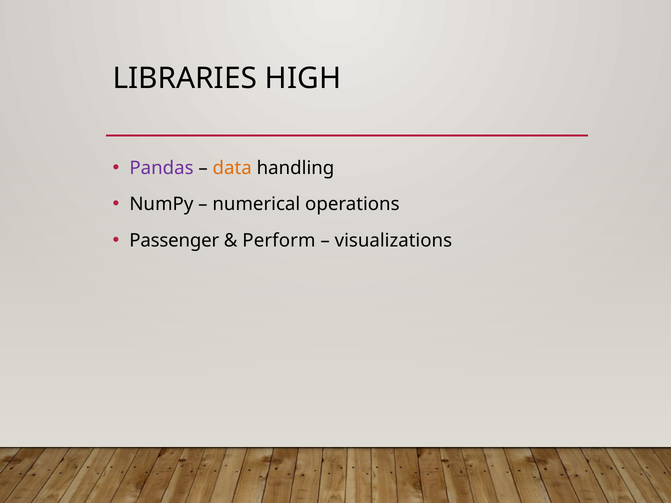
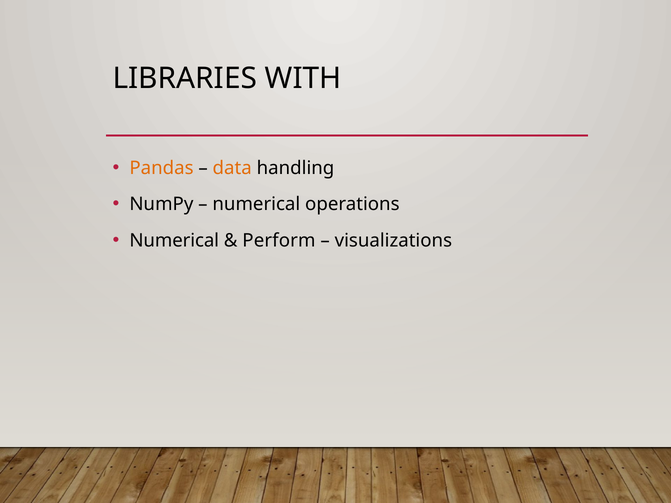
HIGH: HIGH -> WITH (303, 78)
Pandas colour: purple -> orange (161, 168)
Passenger: Passenger -> Numerical (174, 241)
